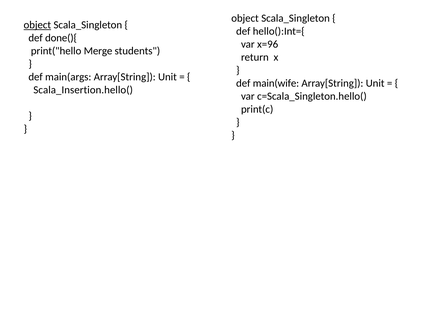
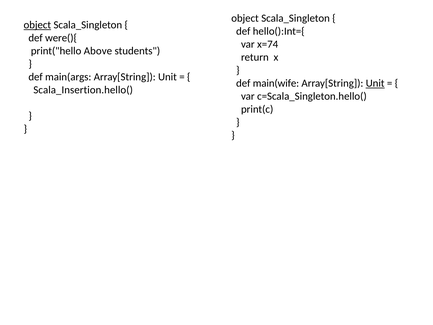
done(){: done(){ -> were(){ (61, 38)
x=96: x=96 -> x=74 (268, 44)
Merge: Merge -> Above (98, 51)
Unit underline: none -> present (375, 83)
